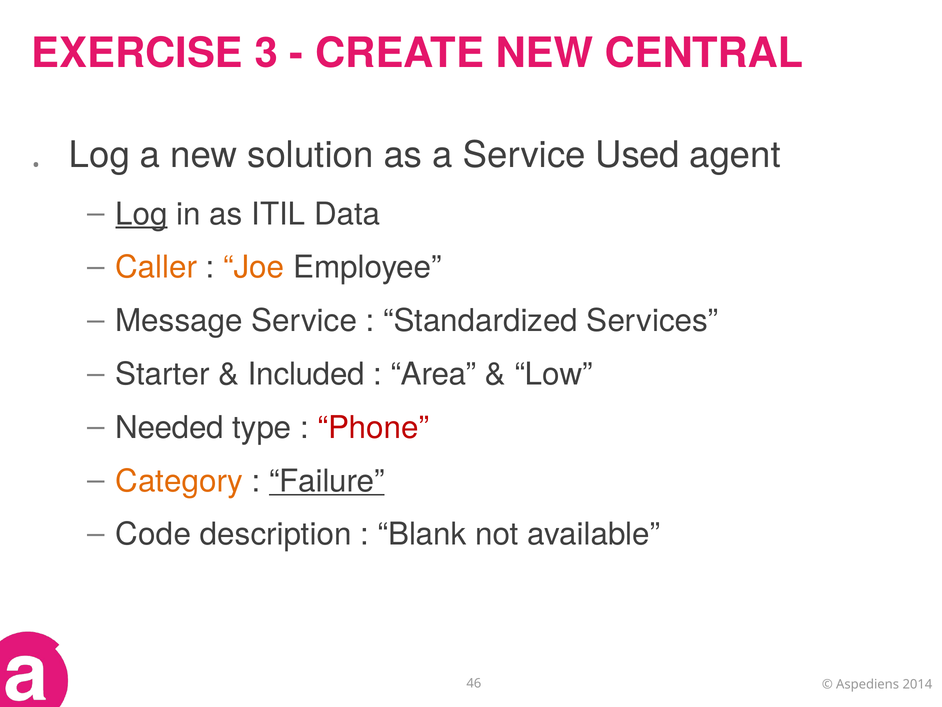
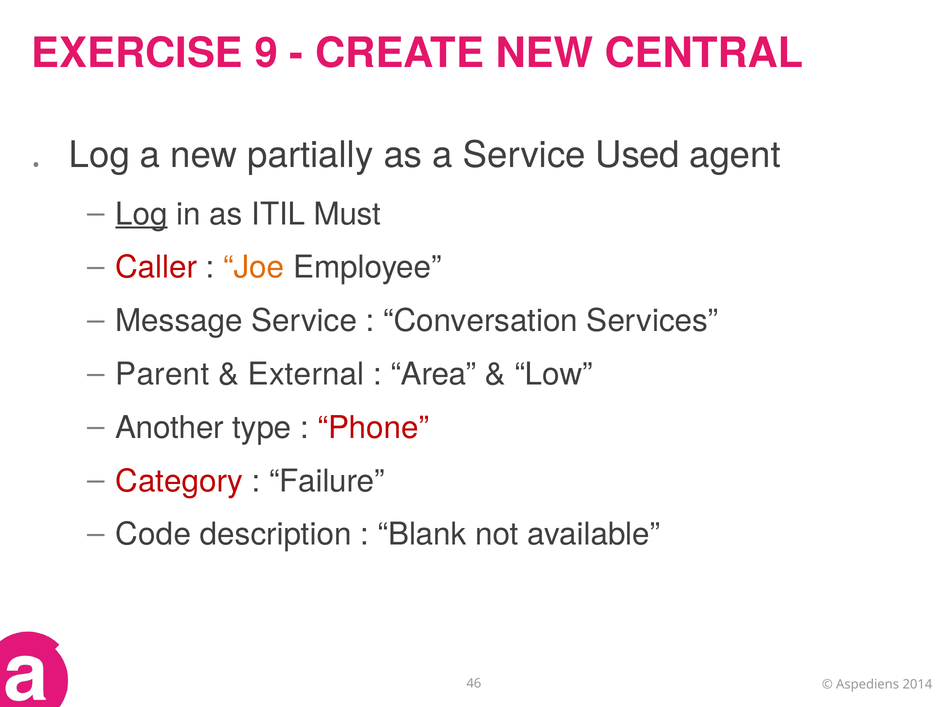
3: 3 -> 9 (266, 53)
solution: solution -> partially (310, 155)
Data: Data -> Must (347, 214)
Caller colour: orange -> red (156, 267)
Standardized: Standardized -> Conversation (481, 321)
Starter: Starter -> Parent (162, 374)
Included: Included -> External (306, 374)
Needed: Needed -> Another (169, 427)
Category colour: orange -> red (179, 481)
Failure underline: present -> none (327, 481)
